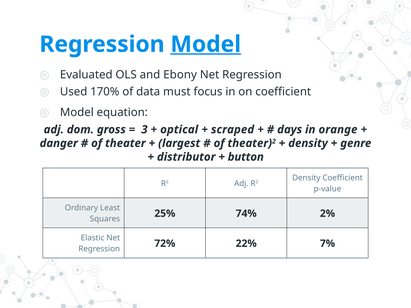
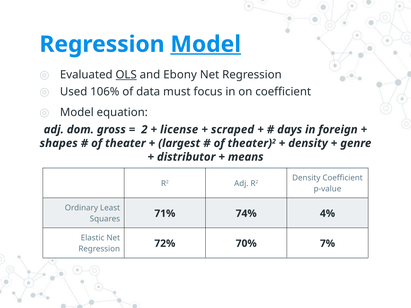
OLS underline: none -> present (126, 75)
170%: 170% -> 106% (105, 92)
3: 3 -> 2 (144, 130)
optical: optical -> license (179, 130)
orange: orange -> foreign (338, 130)
danger: danger -> shapes (59, 143)
button: button -> means (246, 157)
25%: 25% -> 71% (165, 214)
2%: 2% -> 4% (328, 214)
22%: 22% -> 70% (246, 244)
